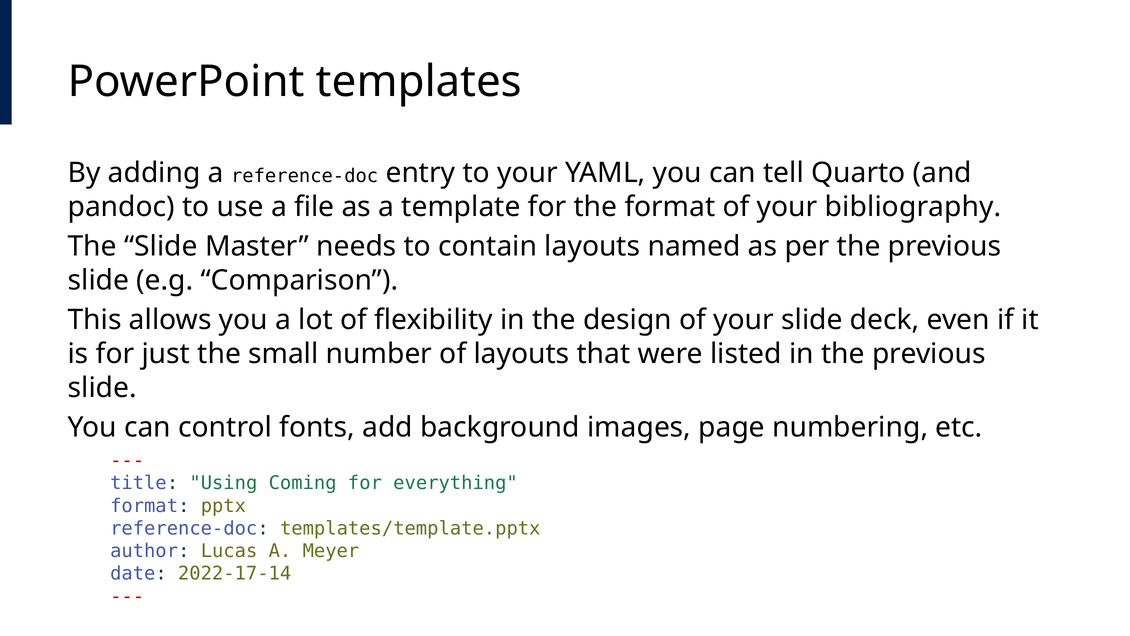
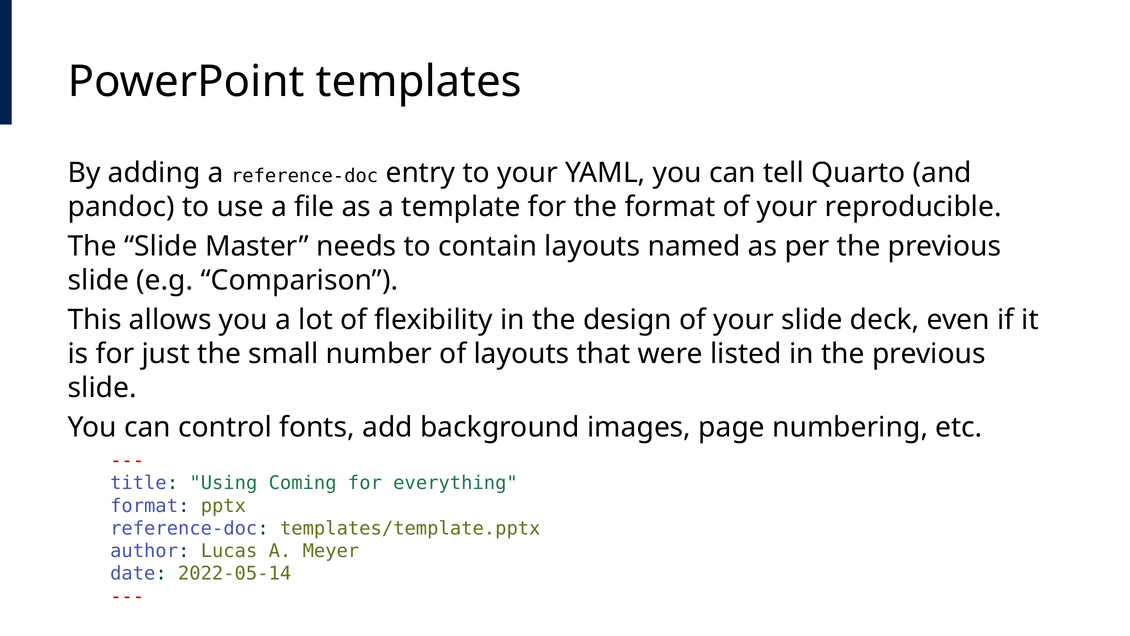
bibliography: bibliography -> reproducible (913, 207)
2022-17-14: 2022-17-14 -> 2022-05-14 (235, 573)
